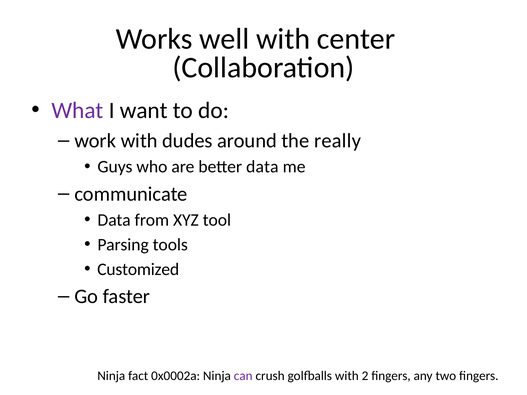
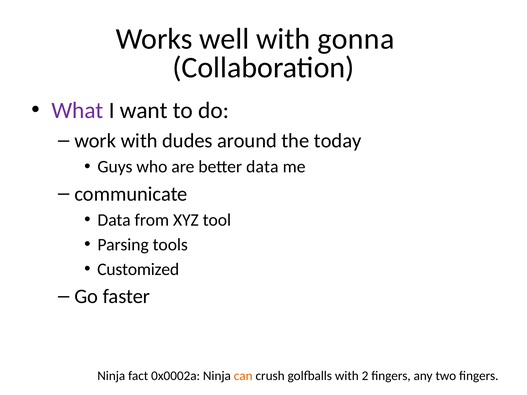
center: center -> gonna (356, 39)
really: really -> today (338, 141)
can colour: purple -> orange (243, 376)
